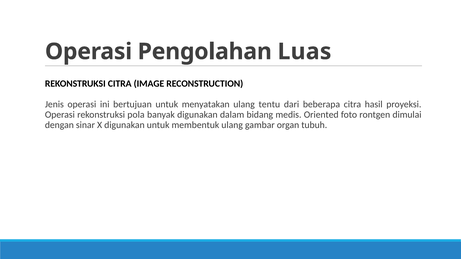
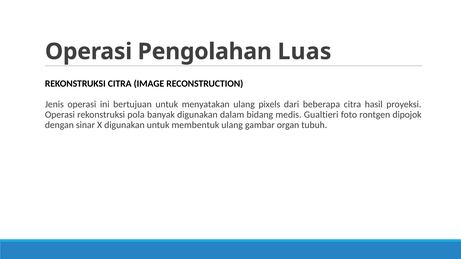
tentu: tentu -> pixels (269, 104)
Oriented: Oriented -> Gualtieri (321, 115)
dimulai: dimulai -> dipojok (407, 115)
